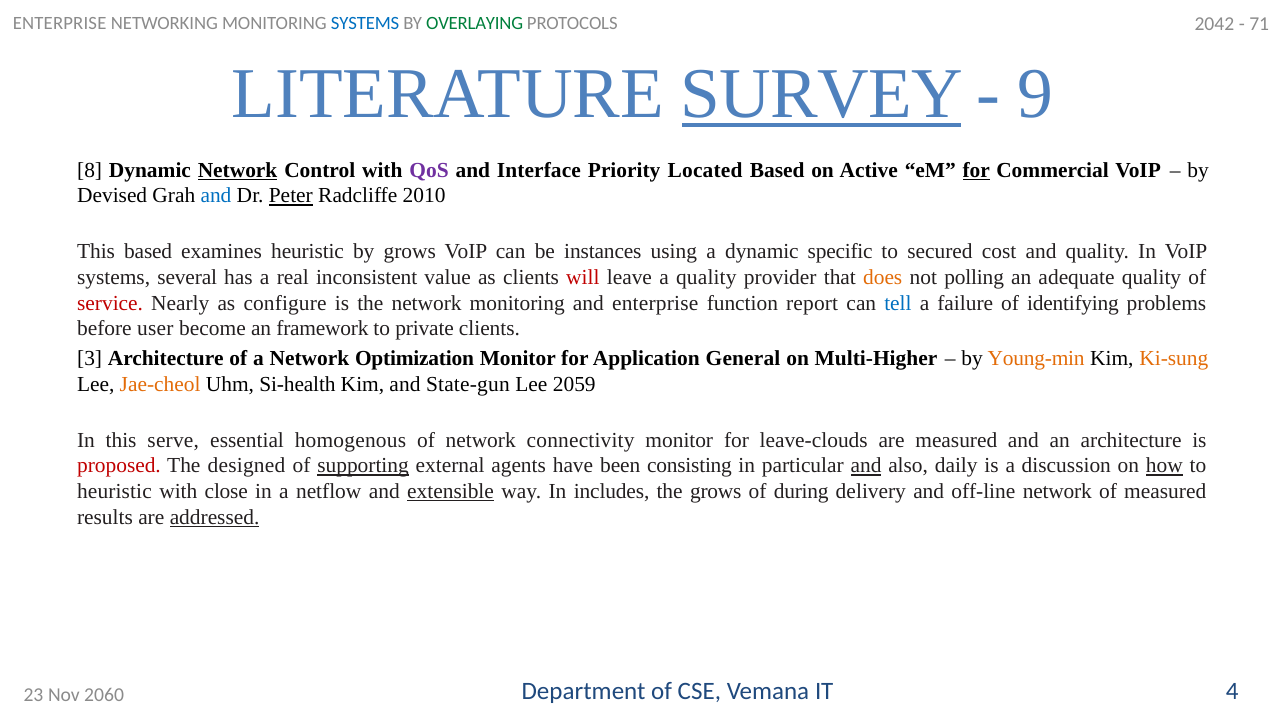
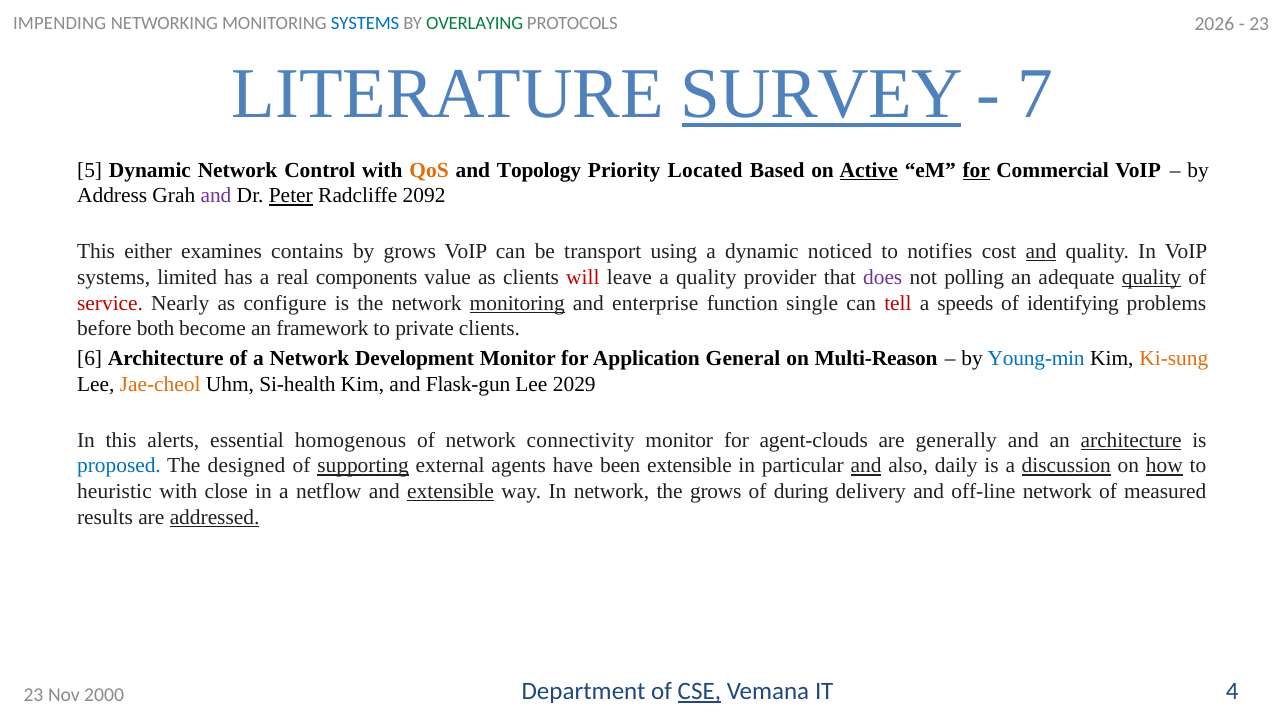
ENTERPRISE: ENTERPRISE -> IMPENDING (60, 24)
2042: 2042 -> 2026 (1214, 24)
71: 71 -> 23 (1259, 24)
9: 9 -> 7 (1036, 94)
8: 8 -> 5 (90, 170)
Network underline: present -> none (238, 170)
QoS colour: purple -> orange (429, 170)
Interface: Interface -> Topology (539, 170)
Active underline: none -> present (869, 170)
Devised: Devised -> Address (112, 196)
and colour: blue -> purple (216, 196)
2010: 2010 -> 2092 (424, 196)
This based: based -> either (148, 252)
examines heuristic: heuristic -> contains (307, 252)
instances: instances -> transport (603, 252)
specific: specific -> noticed (840, 252)
secured: secured -> notifies (940, 252)
and underline: none -> present (1041, 252)
several: several -> limited (187, 277)
inconsistent: inconsistent -> components (367, 277)
does colour: orange -> purple (883, 277)
quality underline: none -> present (1152, 277)
monitoring underline: none -> present (517, 303)
report: report -> single (812, 303)
tell colour: blue -> red (898, 303)
failure: failure -> speeds (965, 303)
user: user -> both (156, 329)
3: 3 -> 6 (90, 359)
Optimization: Optimization -> Development (415, 359)
Multi-Higher: Multi-Higher -> Multi-Reason (876, 359)
Young-min colour: orange -> blue (1036, 359)
State-gun: State-gun -> Flask-gun (468, 385)
2059: 2059 -> 2029 (574, 385)
serve: serve -> alerts (173, 440)
leave-clouds: leave-clouds -> agent-clouds (814, 440)
are measured: measured -> generally (956, 440)
architecture underline: none -> present (1131, 440)
proposed colour: red -> blue (119, 466)
been consisting: consisting -> extensible (690, 466)
discussion underline: none -> present (1066, 466)
In includes: includes -> network (612, 492)
CSE underline: none -> present (699, 691)
2060: 2060 -> 2000 (104, 696)
